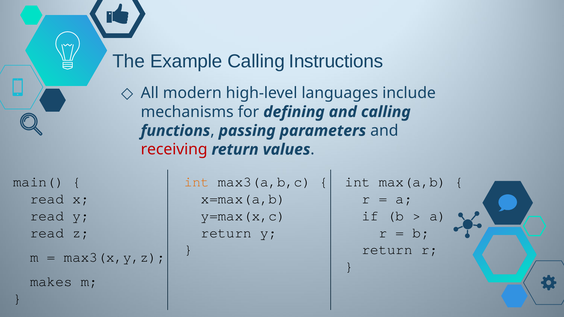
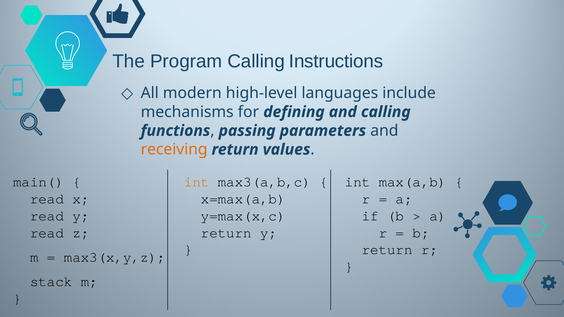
Example: Example -> Program (186, 61)
receiving colour: red -> orange (174, 150)
makes: makes -> stack (51, 282)
